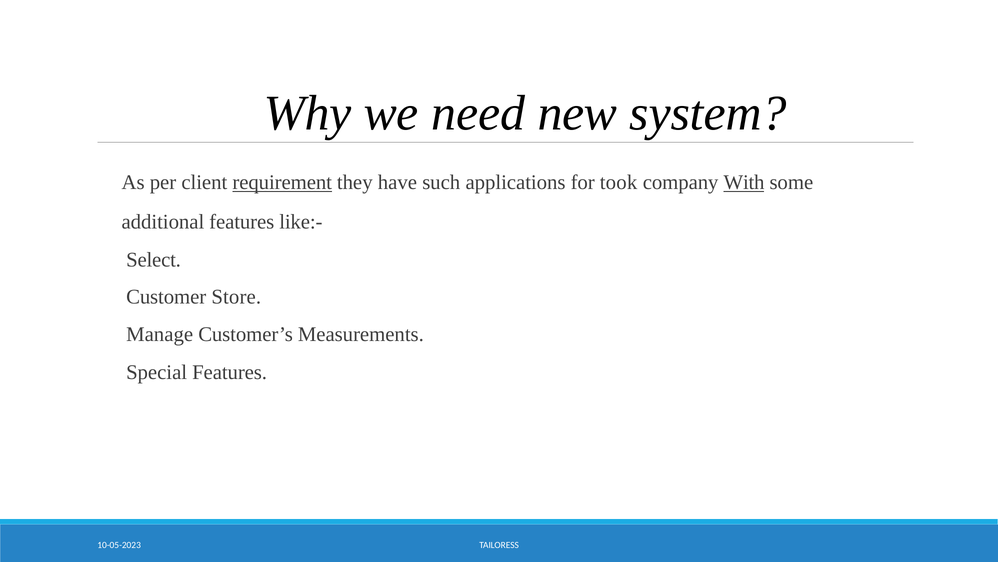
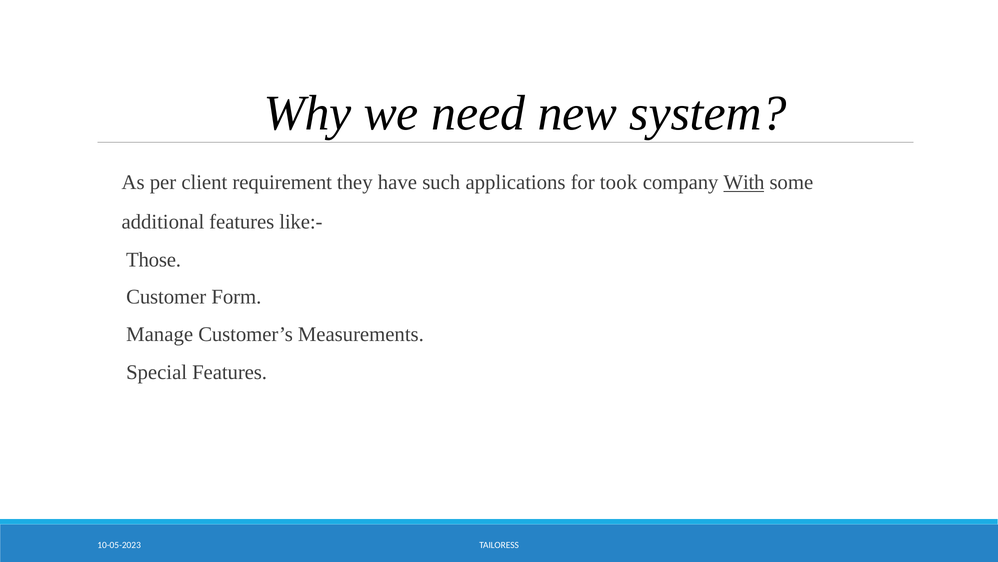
requirement underline: present -> none (282, 182)
Select: Select -> Those (154, 259)
Store: Store -> Form (236, 297)
